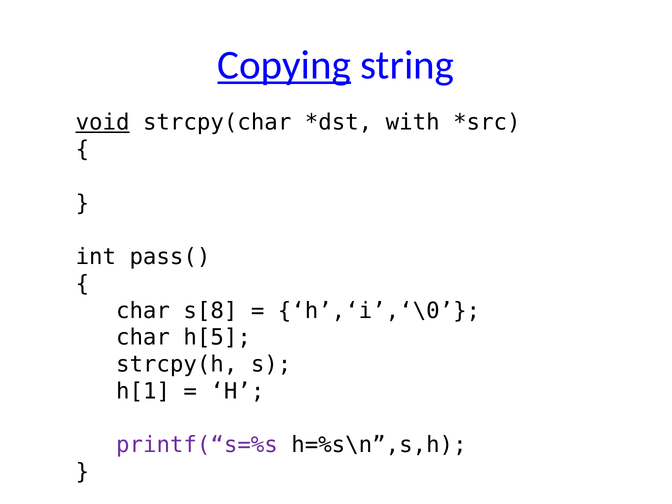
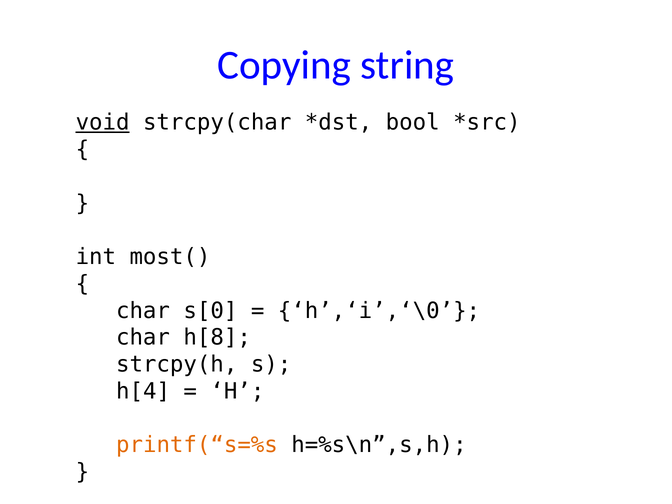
Copying underline: present -> none (284, 65)
with: with -> bool (413, 122)
pass(: pass( -> most( (170, 257)
s[8: s[8 -> s[0 (210, 311)
h[5: h[5 -> h[8 (217, 338)
h[1: h[1 -> h[4 (143, 391)
printf(“s=%s colour: purple -> orange (197, 445)
